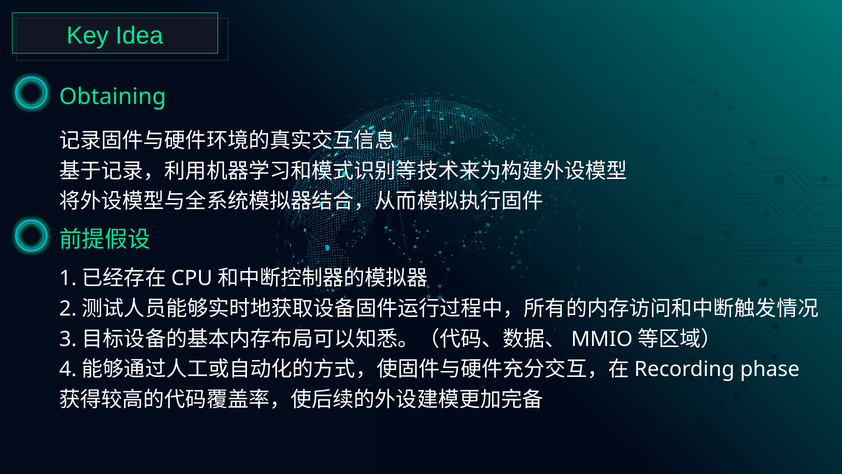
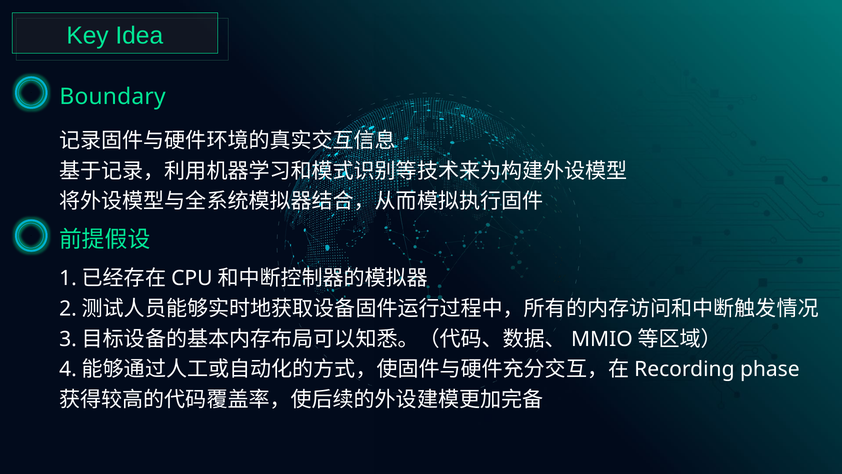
Obtaining: Obtaining -> Boundary (113, 97)
